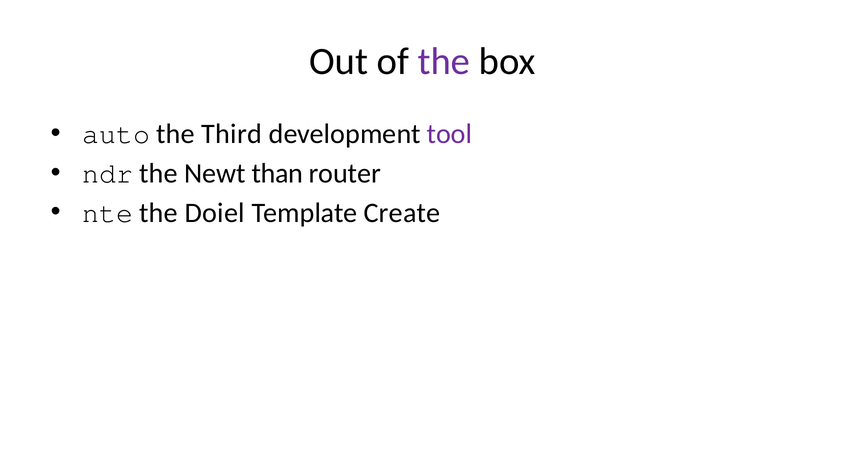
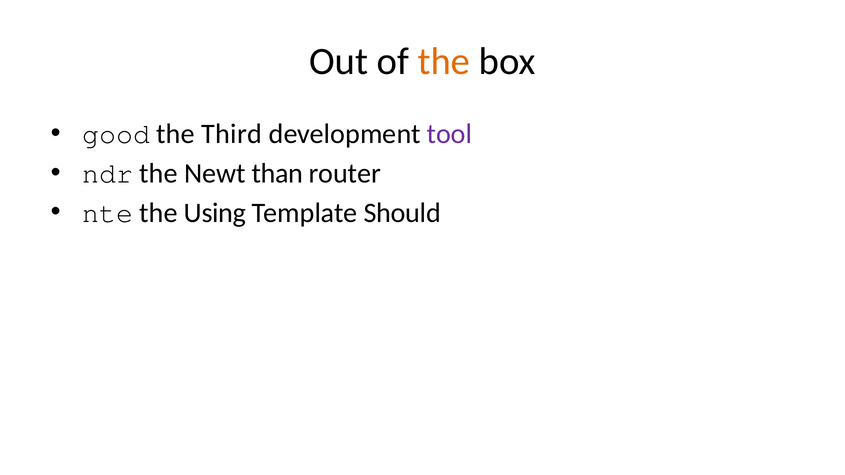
the colour: purple -> orange (444, 61)
auto: auto -> good (116, 134)
Doiel: Doiel -> Using (215, 213)
Create: Create -> Should (402, 213)
